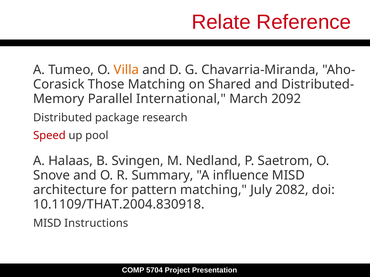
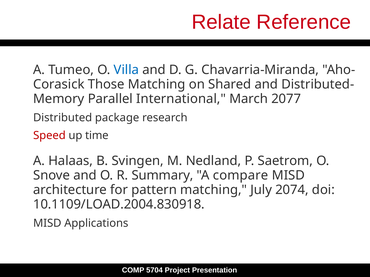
Villa colour: orange -> blue (126, 70)
2092: 2092 -> 2077 (286, 99)
pool: pool -> time (97, 136)
influence: influence -> compare (241, 176)
2082: 2082 -> 2074 (292, 190)
10.1109/THAT.2004.830918: 10.1109/THAT.2004.830918 -> 10.1109/LOAD.2004.830918 (119, 205)
Instructions: Instructions -> Applications (96, 224)
